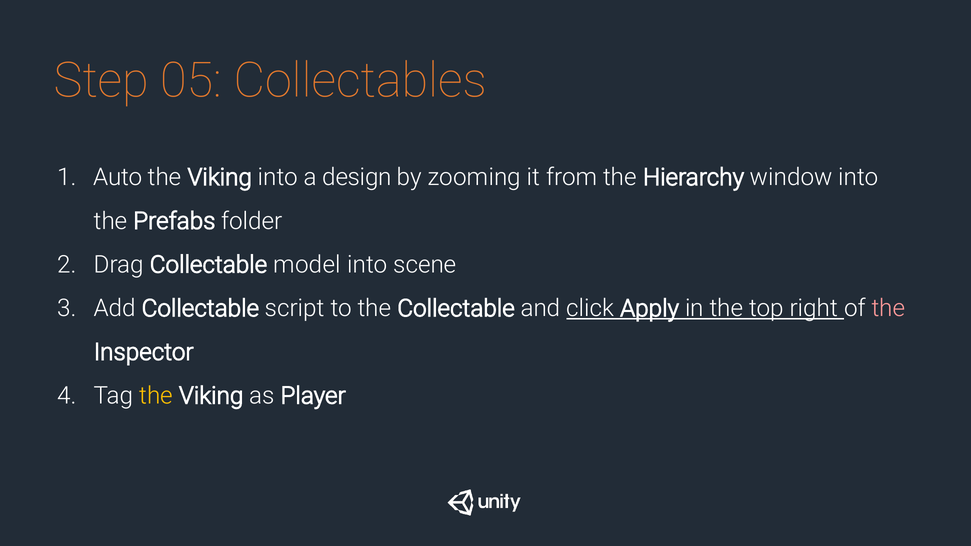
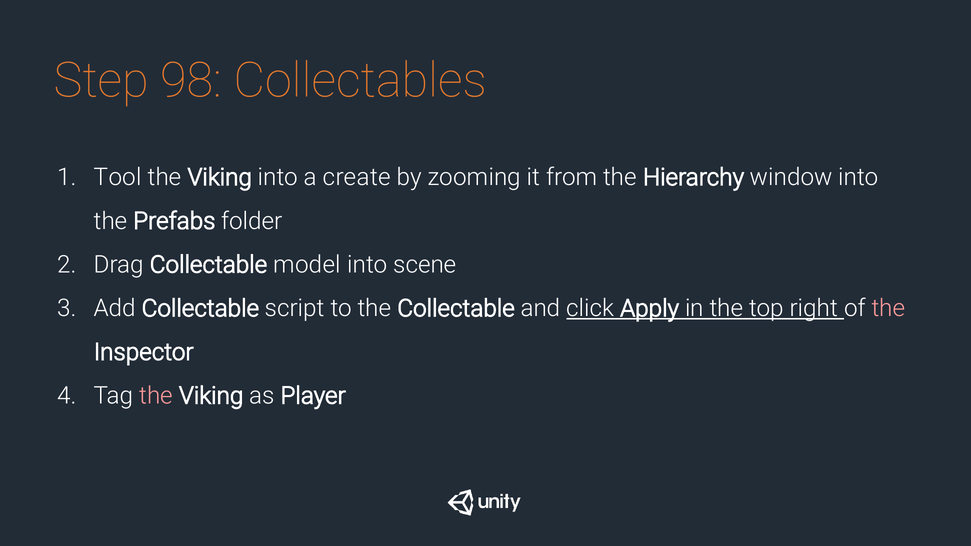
05: 05 -> 98 (191, 81)
Auto: Auto -> Tool (118, 177)
design: design -> create (357, 177)
the colour: yellow -> pink (156, 396)
